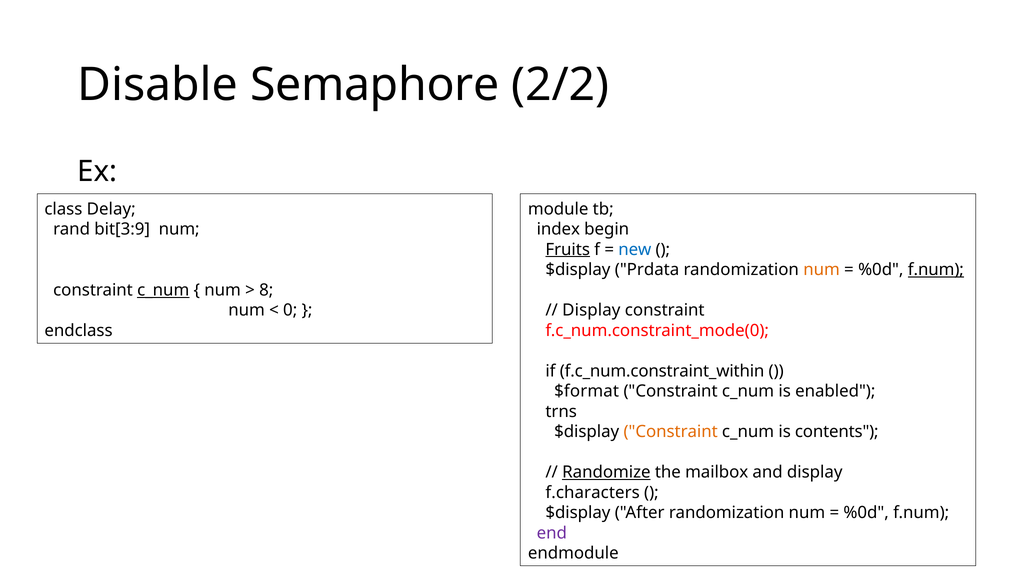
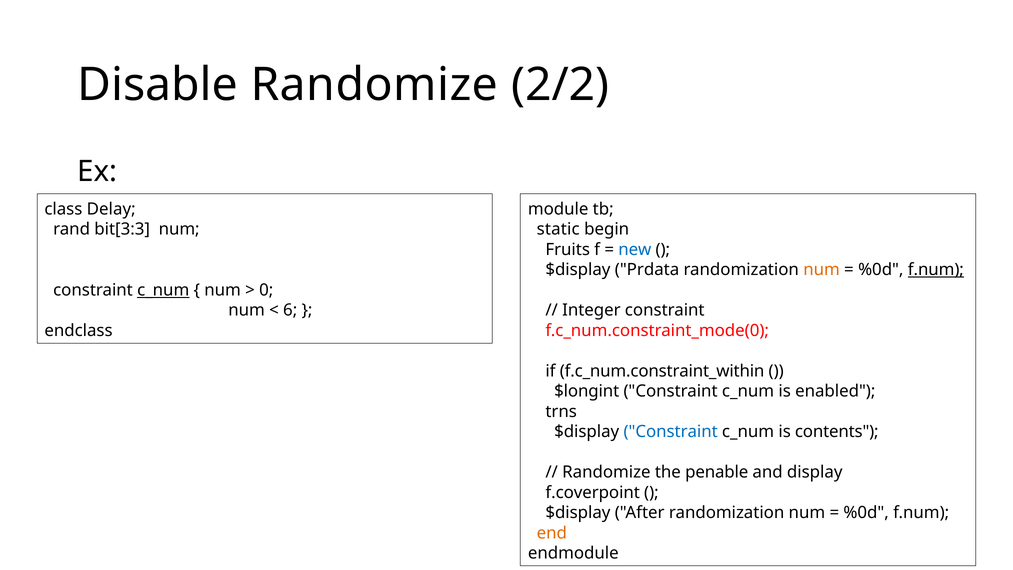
Disable Semaphore: Semaphore -> Randomize (374, 85)
bit[3:9: bit[3:9 -> bit[3:3 (122, 229)
index: index -> static (558, 229)
Fruits underline: present -> none (568, 249)
8: 8 -> 0 (266, 290)
Display: Display -> Integer (591, 310)
0: 0 -> 6 (290, 310)
$format: $format -> $longint (587, 391)
Constraint colour: orange -> blue (671, 432)
Randomize underline: present -> none (606, 472)
mailbox: mailbox -> penable (717, 472)
f.characters: f.characters -> f.coverpoint (593, 492)
end colour: purple -> orange (552, 533)
